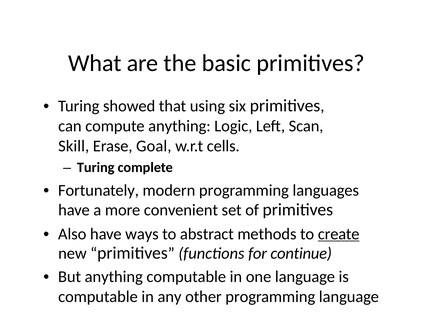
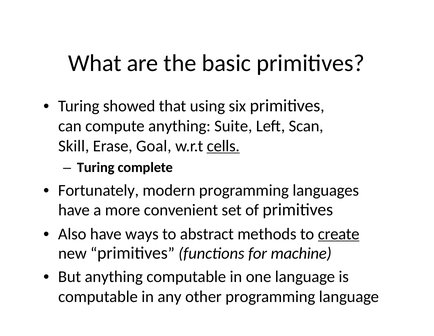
Logic: Logic -> Suite (233, 126)
cells underline: none -> present (223, 146)
continue: continue -> machine (301, 253)
